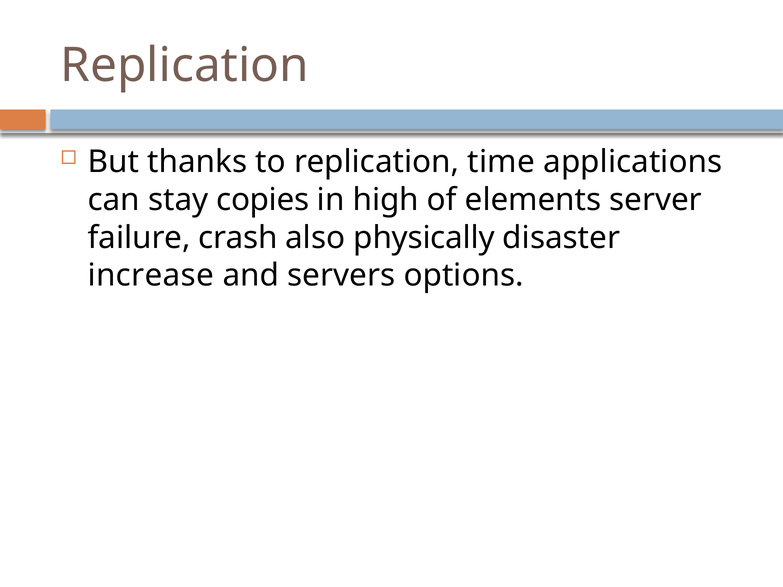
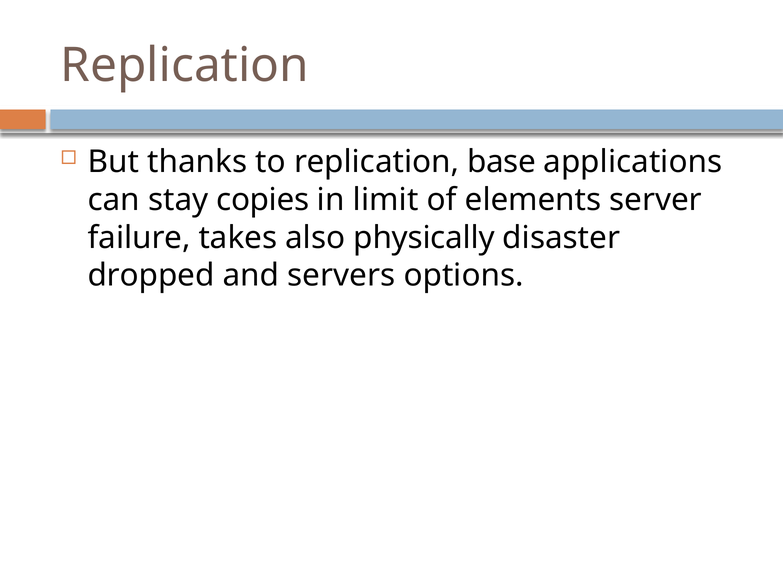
time: time -> base (502, 162)
high: high -> limit (386, 200)
crash: crash -> takes (238, 238)
increase: increase -> dropped (151, 276)
